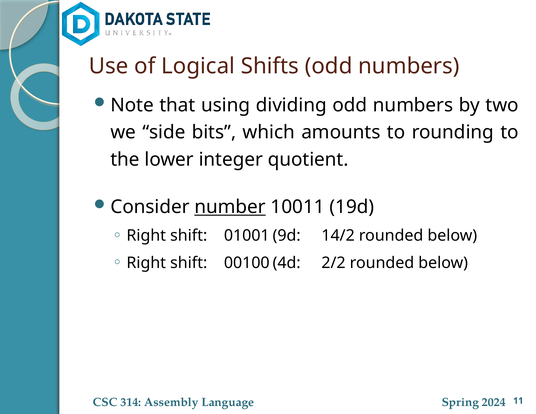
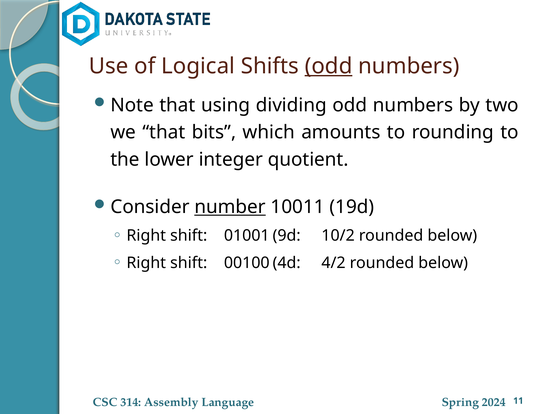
odd underline: none -> present (329, 66)
we side: side -> that (164, 132)
14/2: 14/2 -> 10/2 (338, 236)
2/2: 2/2 -> 4/2 (333, 263)
